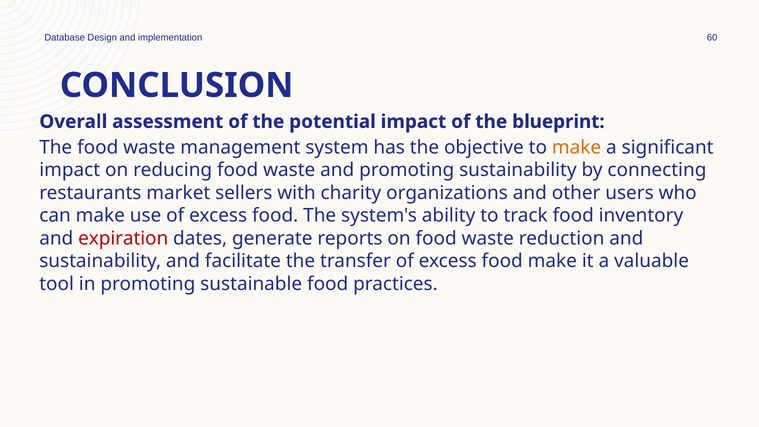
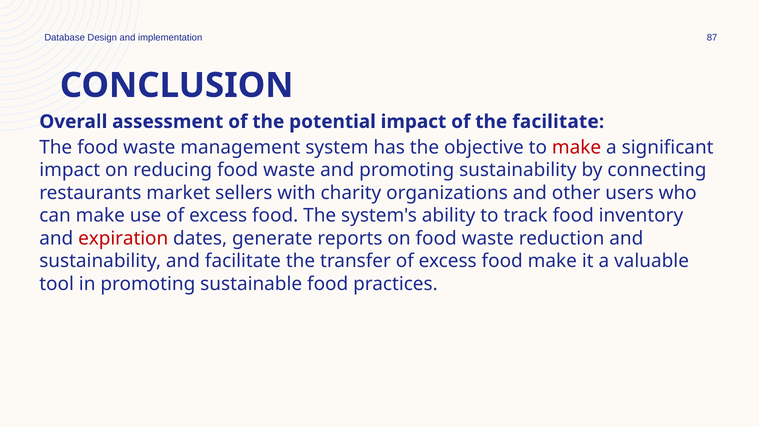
60: 60 -> 87 (712, 38)
the blueprint: blueprint -> facilitate (558, 122)
make colour: orange -> red (577, 147)
